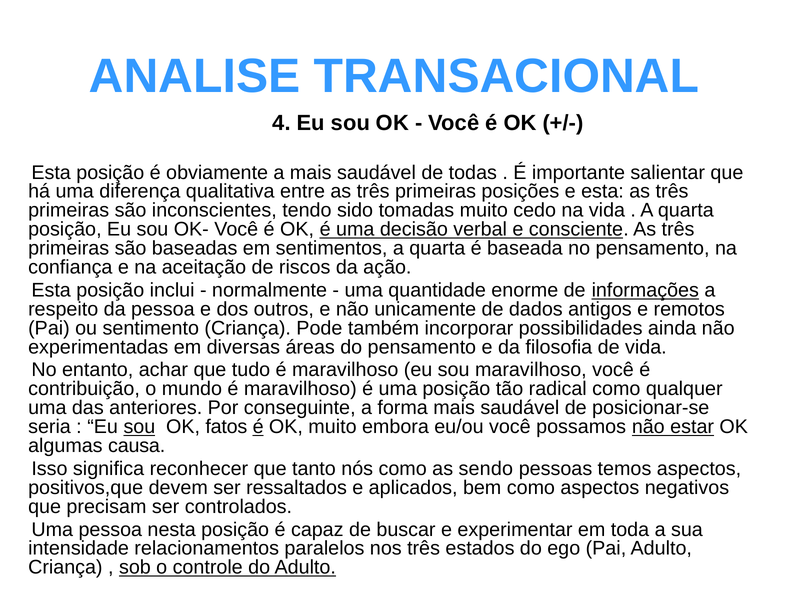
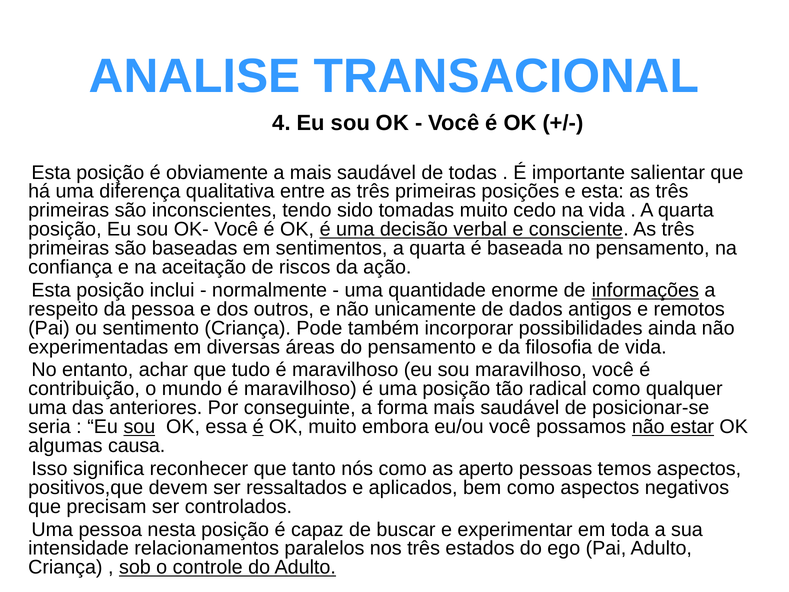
fatos: fatos -> essa (226, 427)
sendo: sendo -> aperto (486, 469)
